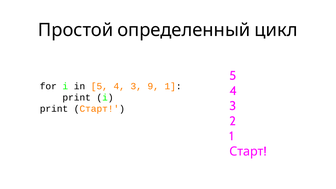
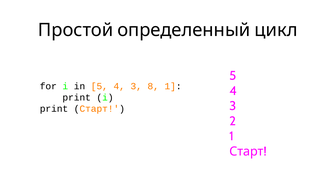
9: 9 -> 8 (153, 86)
